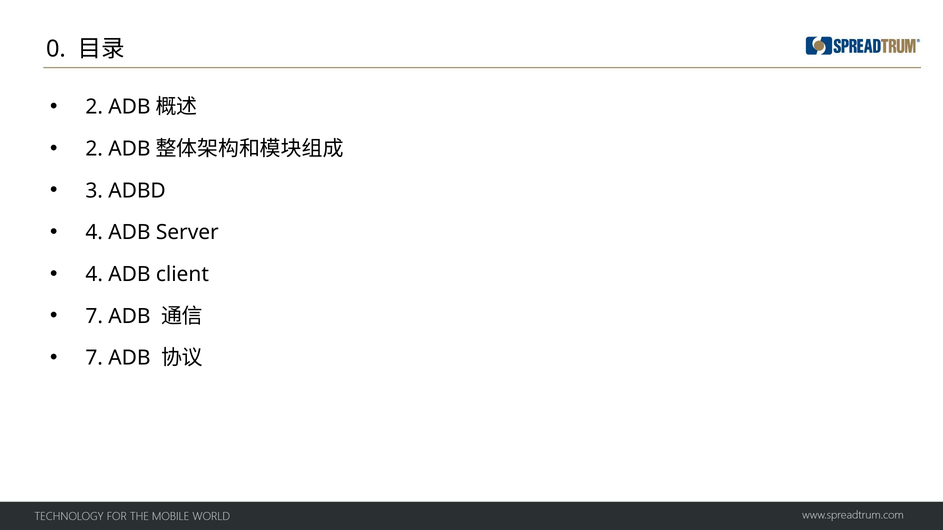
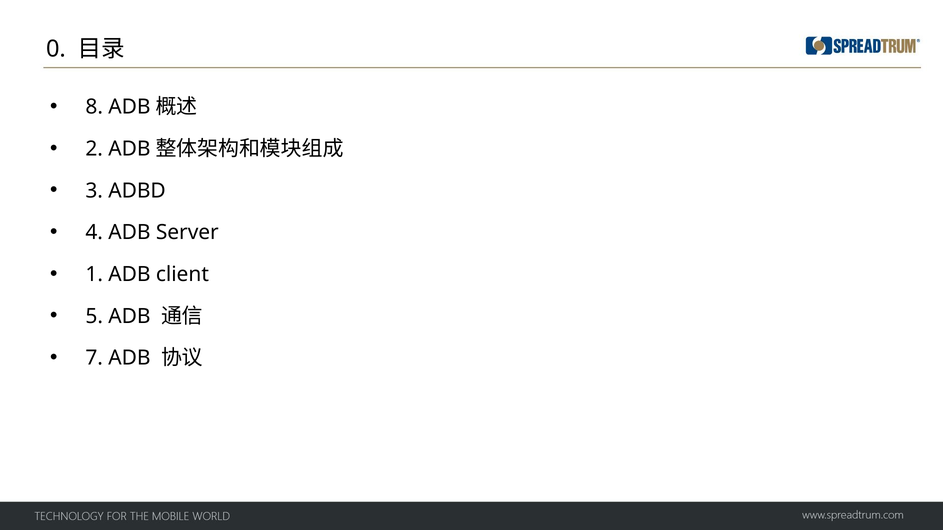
2: 2 -> 8 (94, 107)
4: 4 -> 1 (94, 275)
7: 7 -> 5 (94, 316)
